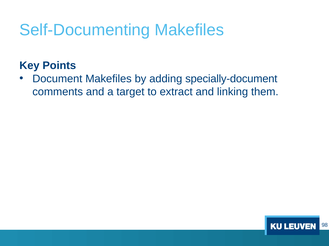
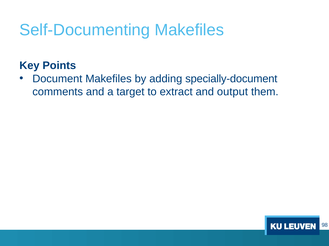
linking: linking -> output (232, 92)
